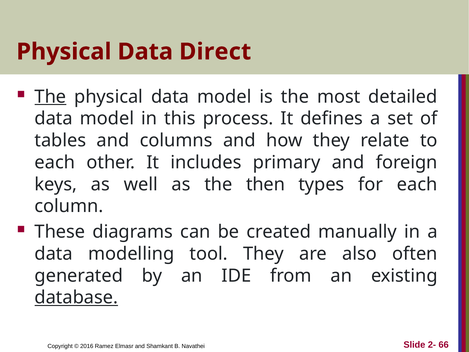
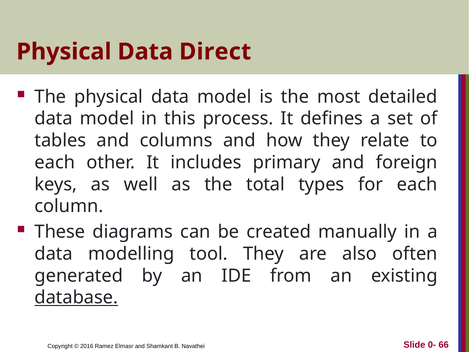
The underline: present -> none (50, 97)
then: then -> total (266, 184)
2-: 2- -> 0- (432, 345)
